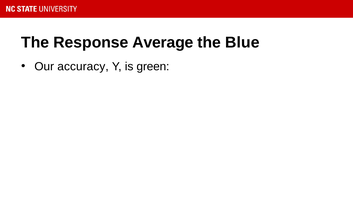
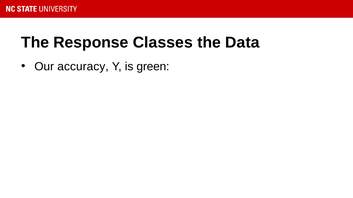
Average: Average -> Classes (163, 43)
Blue: Blue -> Data (242, 43)
